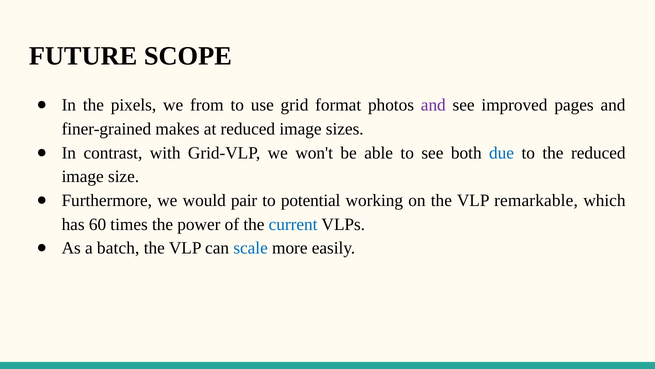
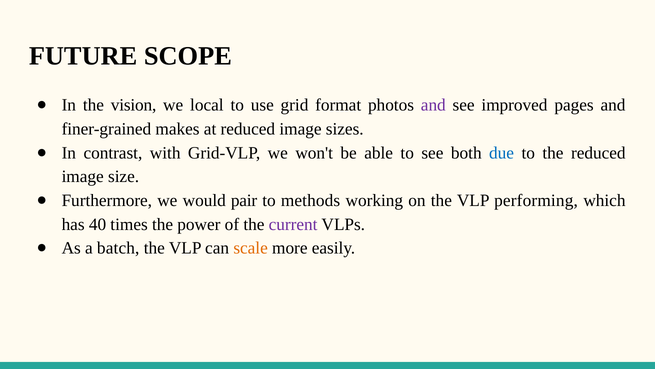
pixels: pixels -> vision (134, 105)
from: from -> local (207, 105)
potential: potential -> methods (311, 200)
remarkable: remarkable -> performing (536, 200)
60: 60 -> 40 (98, 224)
current colour: blue -> purple (293, 224)
scale colour: blue -> orange (251, 248)
